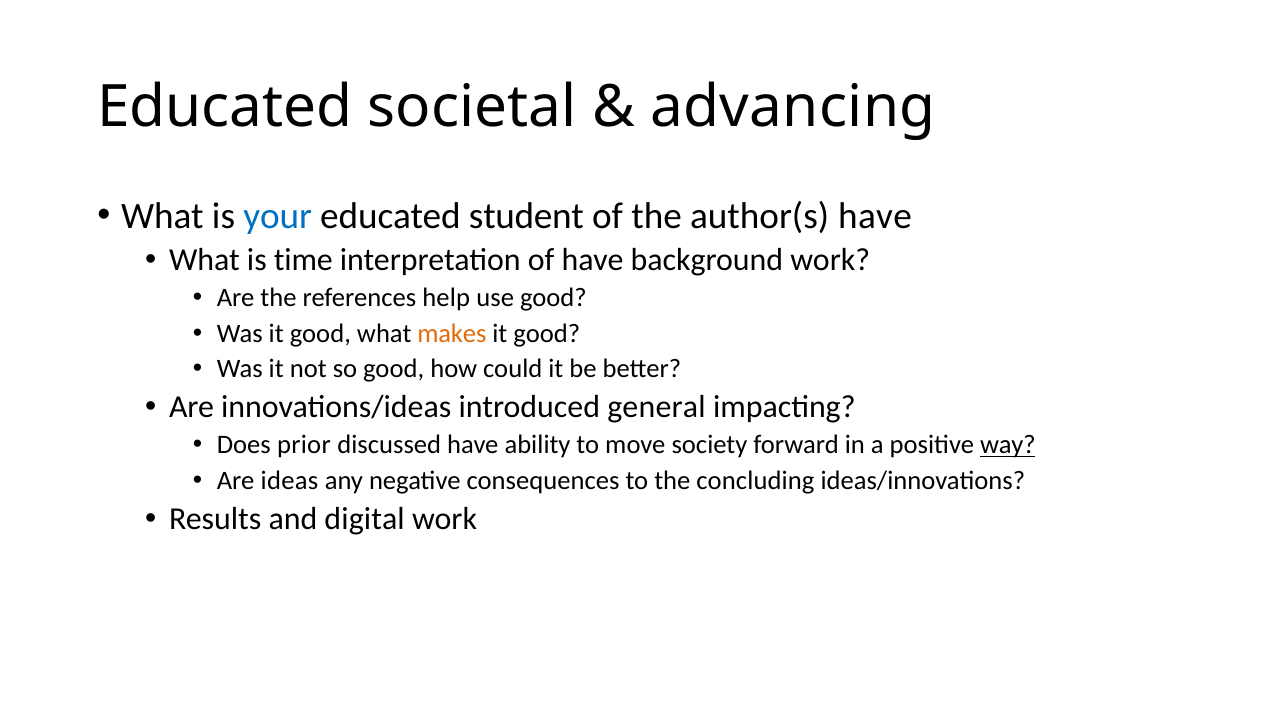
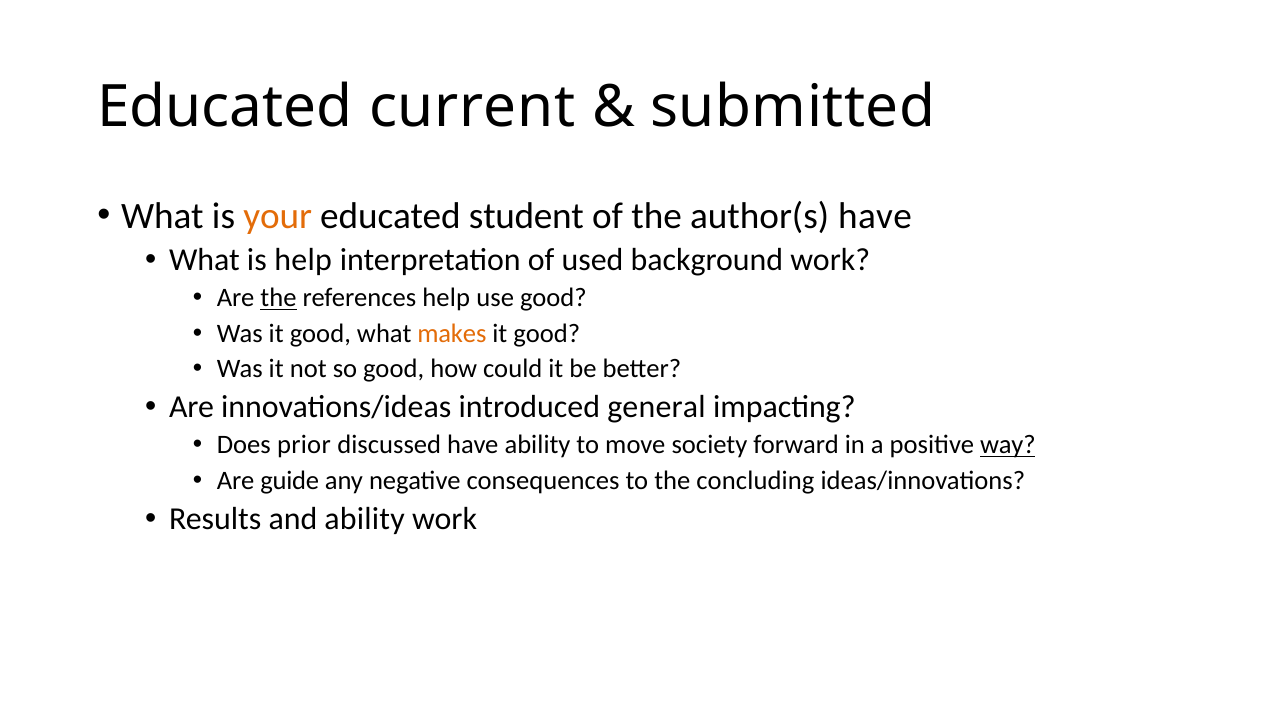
societal: societal -> current (472, 107)
advancing: advancing -> submitted (793, 107)
your colour: blue -> orange (278, 216)
is time: time -> help (303, 260)
of have: have -> used (593, 260)
the underline: none -> present (278, 298)
ideas: ideas -> guide (290, 480)
and digital: digital -> ability (365, 519)
